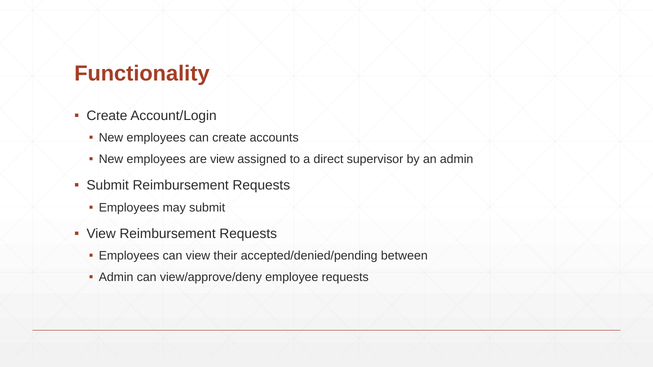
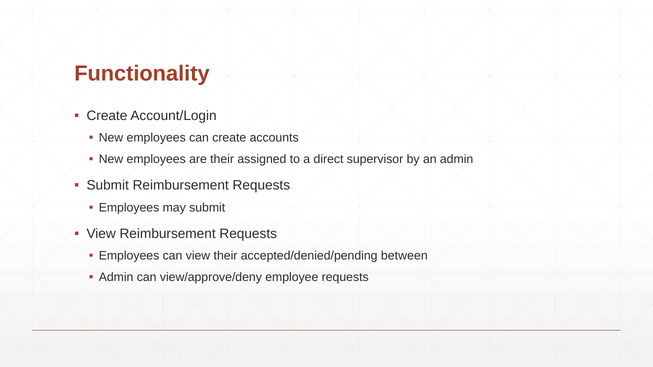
are view: view -> their (222, 159)
